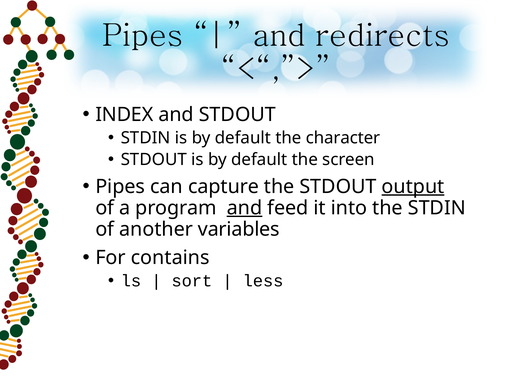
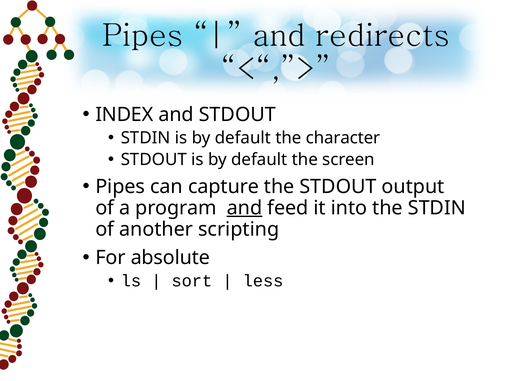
output underline: present -> none (413, 187)
variables: variables -> scripting (239, 229)
contains: contains -> absolute (170, 258)
